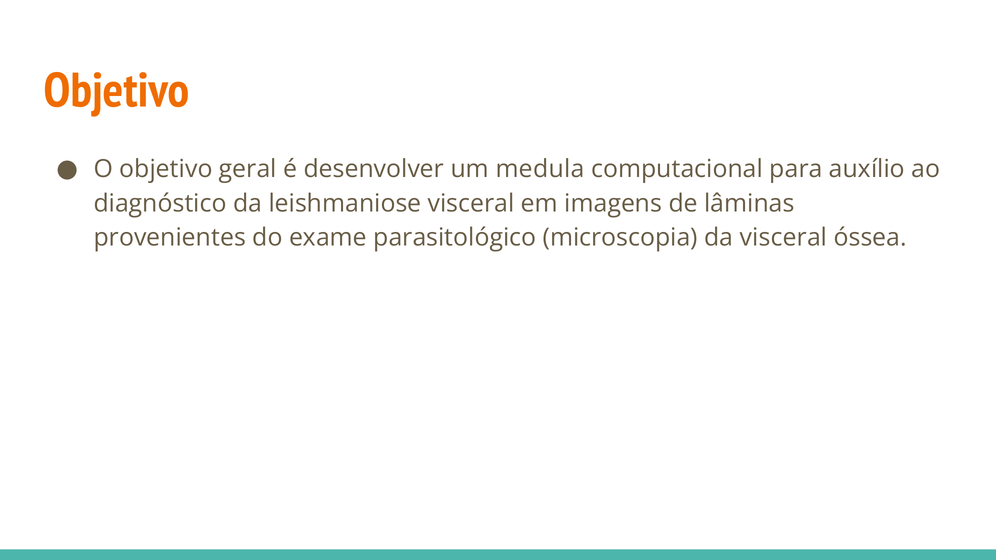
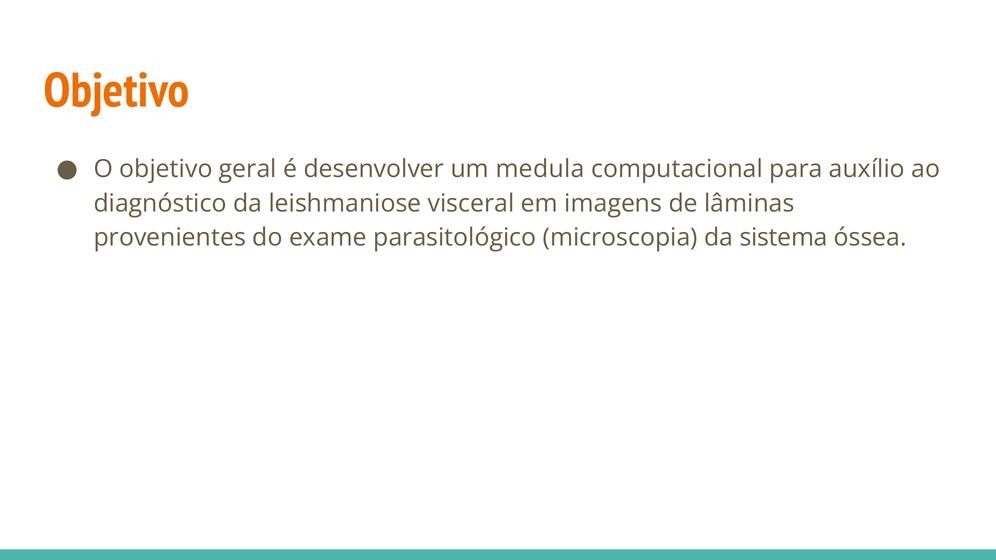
da visceral: visceral -> sistema (784, 238)
